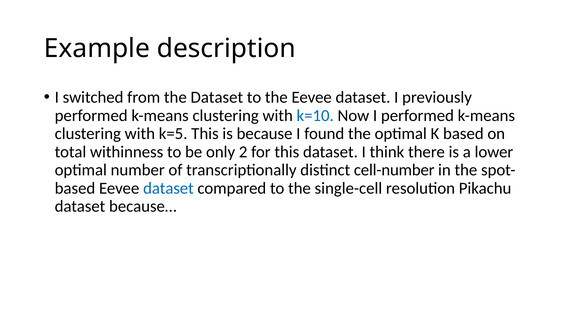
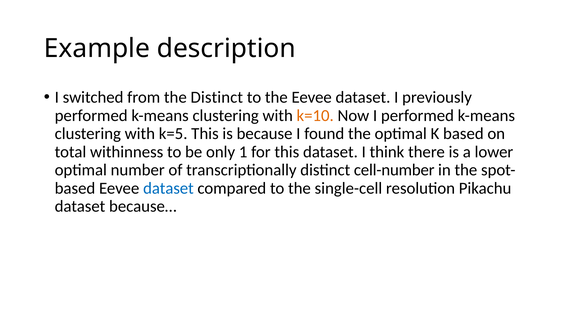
the Dataset: Dataset -> Distinct (217, 97)
k=10 colour: blue -> orange (315, 116)
2: 2 -> 1 (243, 152)
